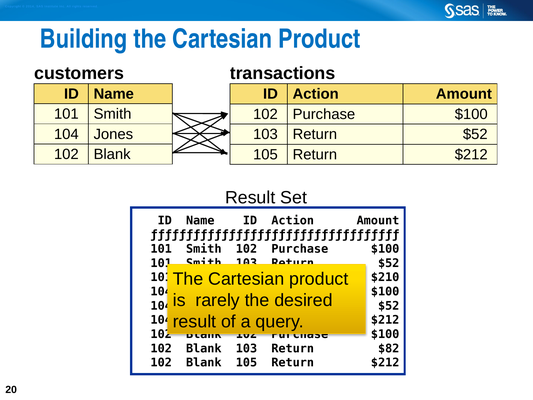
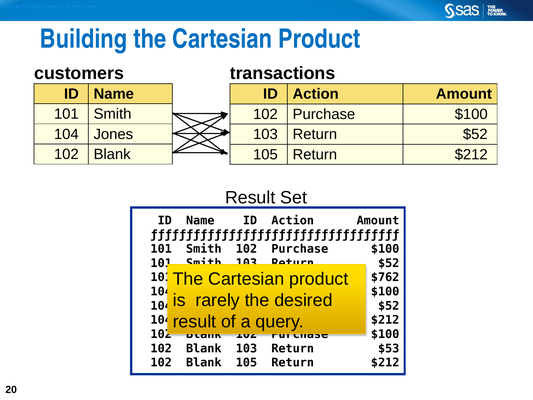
$210: $210 -> $762 (385, 277)
$82: $82 -> $53 (389, 348)
